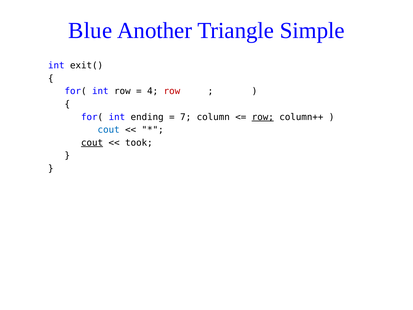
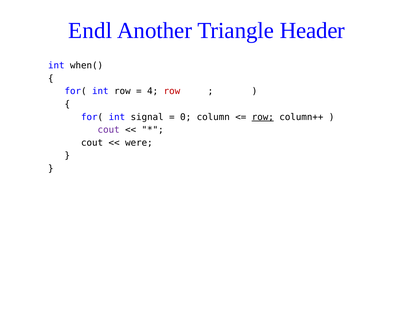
Blue: Blue -> Endl (90, 30)
Simple: Simple -> Header (312, 30)
exit(: exit( -> when( (87, 66)
ending: ending -> signal (147, 117)
7: 7 -> 0 (186, 117)
cout colour: blue -> purple (109, 130)
cout underline: present -> none (92, 143)
took: took -> were (139, 143)
